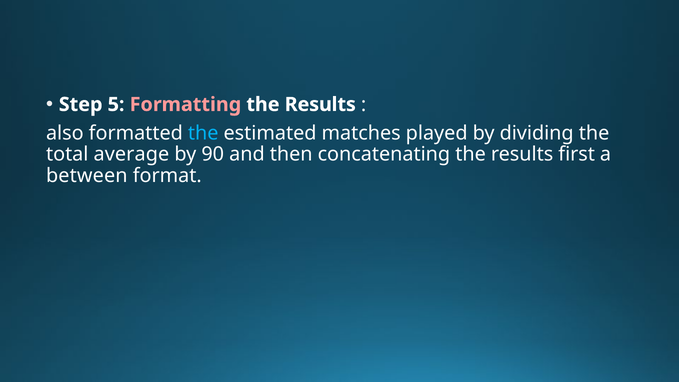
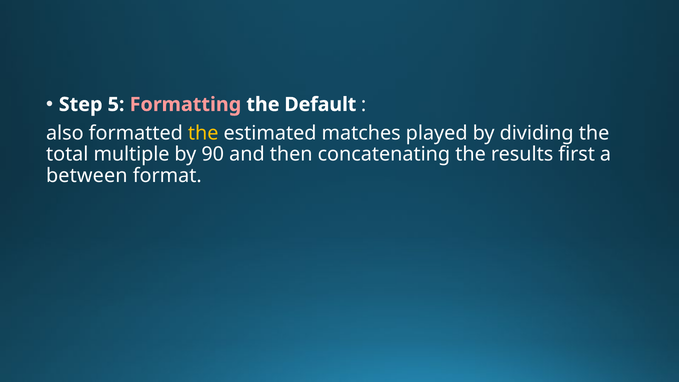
Results: Results -> Default (320, 104)
the colour: light blue -> yellow (203, 133)
average: average -> multiple (132, 154)
